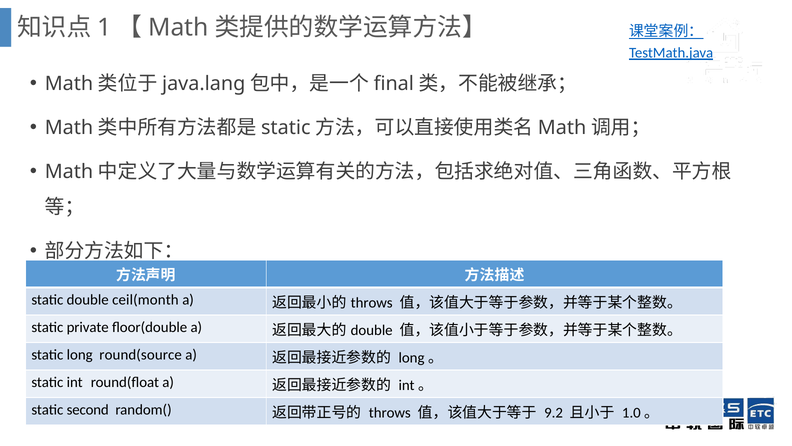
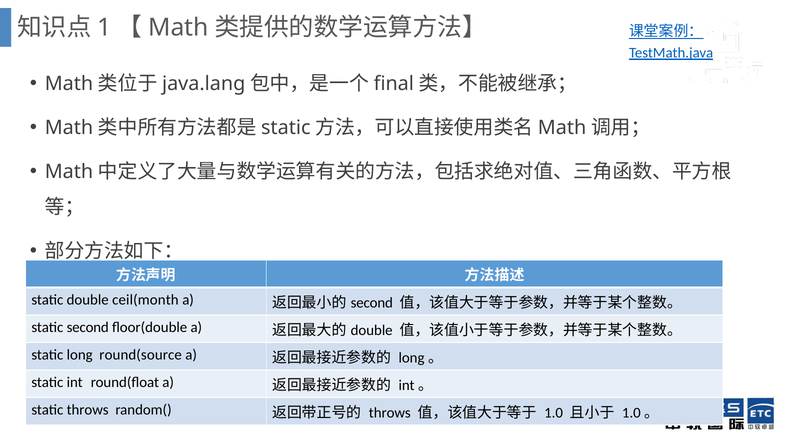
throws: throws -> second (372, 303)
static private: private -> second (88, 327)
static second: second -> throws (88, 409)
9.2: 9.2 -> 1.0 (554, 412)
